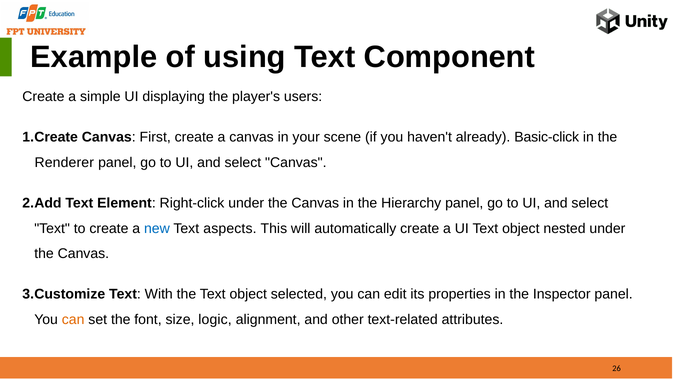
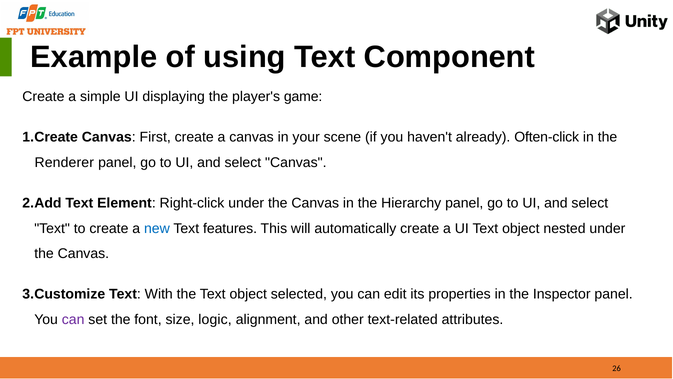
users: users -> game (303, 97)
Basic-click: Basic-click -> Often-click (547, 137)
aspects: aspects -> features (230, 228)
can colour: orange -> purple (73, 319)
